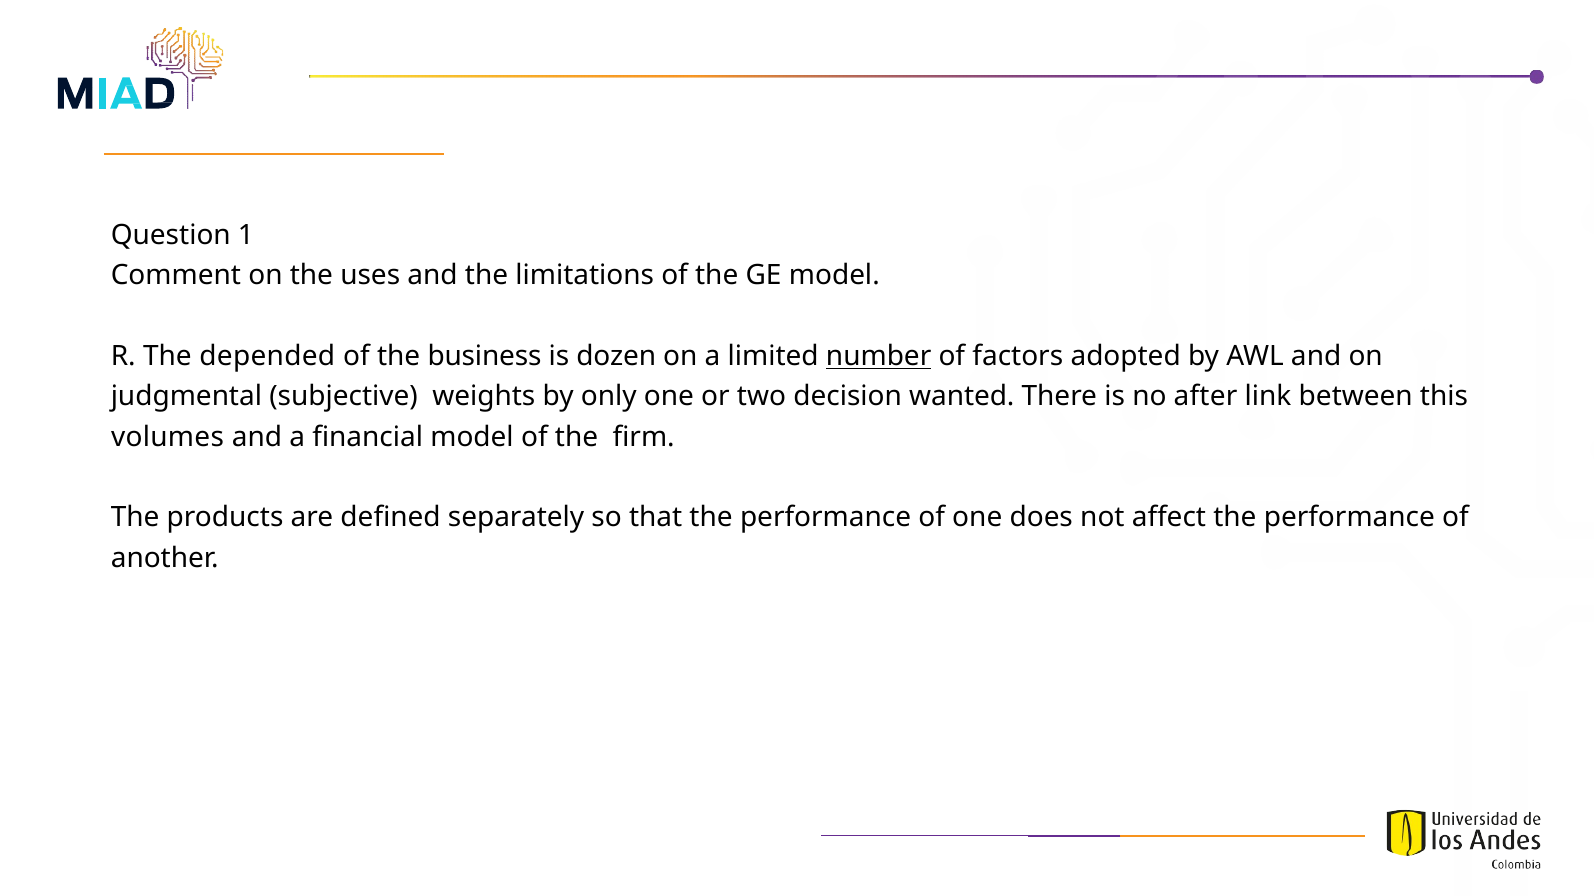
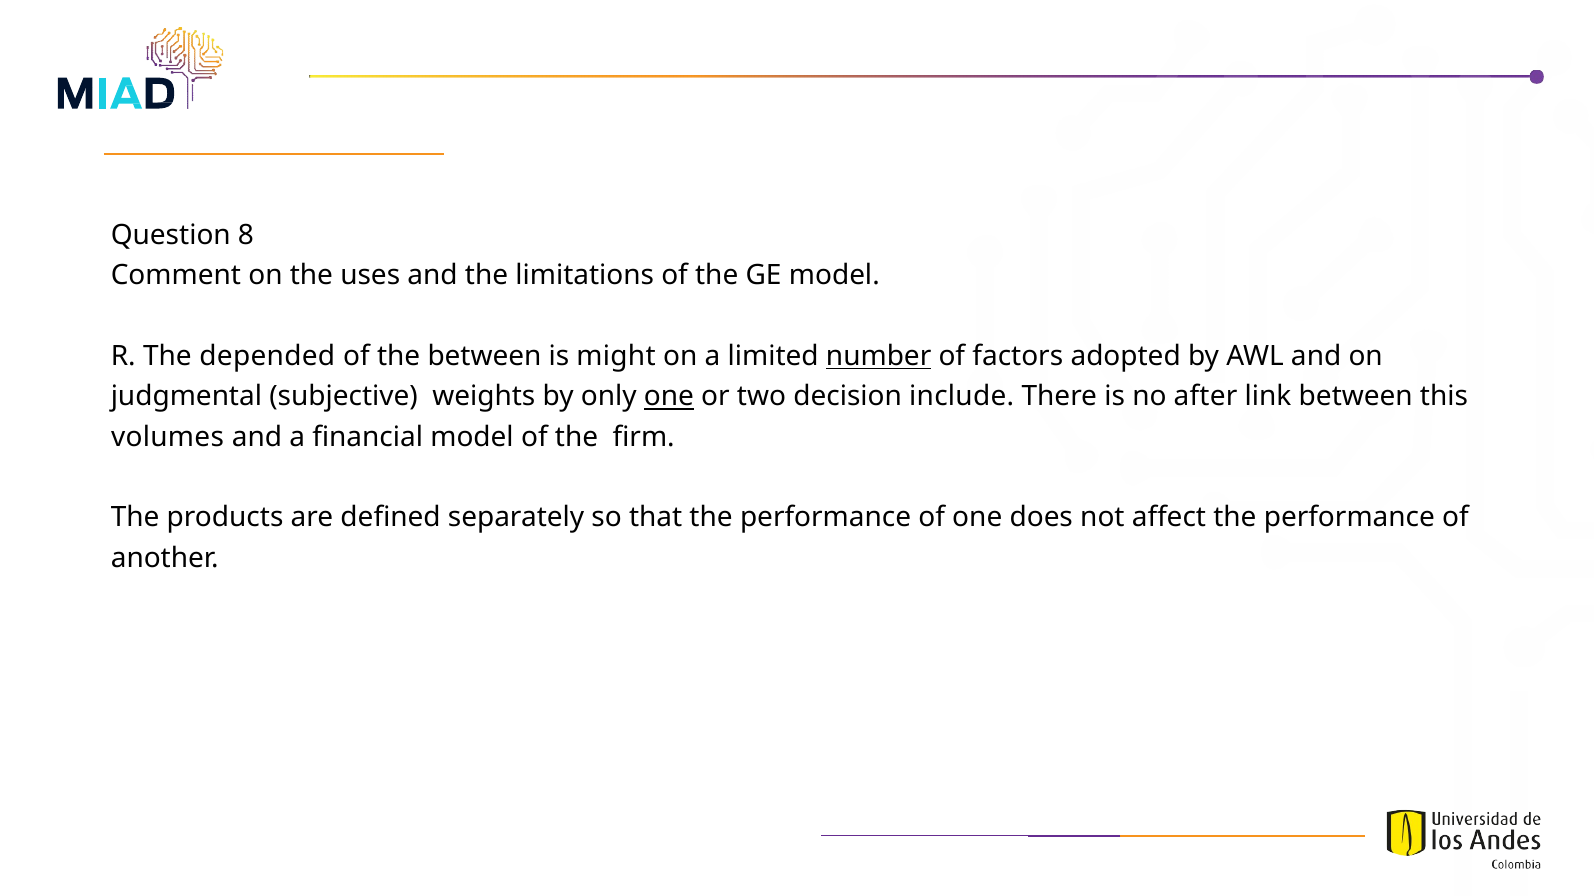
1: 1 -> 8 (246, 235)
the business: business -> between (484, 356)
dozen: dozen -> might (616, 356)
one underline: none -> present (669, 397)
wanted: wanted -> include (962, 397)
